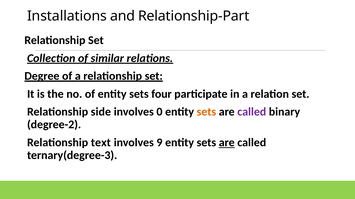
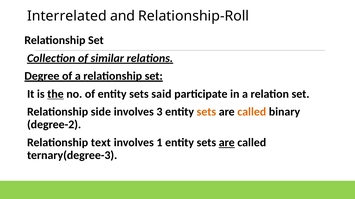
Installations: Installations -> Interrelated (67, 16)
Relationship-Part: Relationship-Part -> Relationship-Roll (194, 16)
the underline: none -> present (55, 94)
four: four -> said (161, 94)
0: 0 -> 3 (159, 112)
called colour: purple -> orange (252, 112)
9: 9 -> 1 (159, 143)
